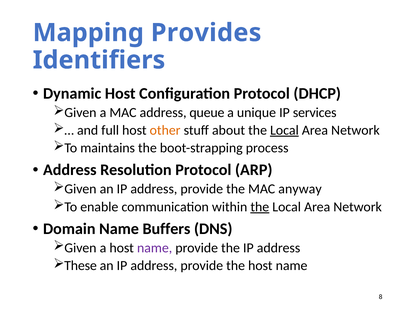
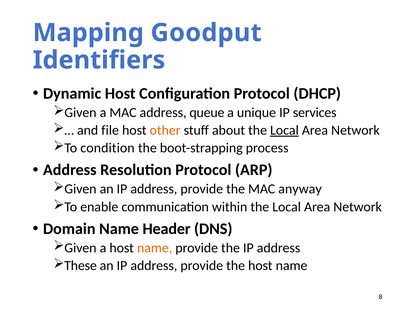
Provides: Provides -> Goodput (206, 33)
full: full -> file (110, 130)
maintains: maintains -> condition (108, 148)
the underline: present -> none (260, 207)
Buffers: Buffers -> Header (167, 229)
name colour: purple -> orange (155, 248)
